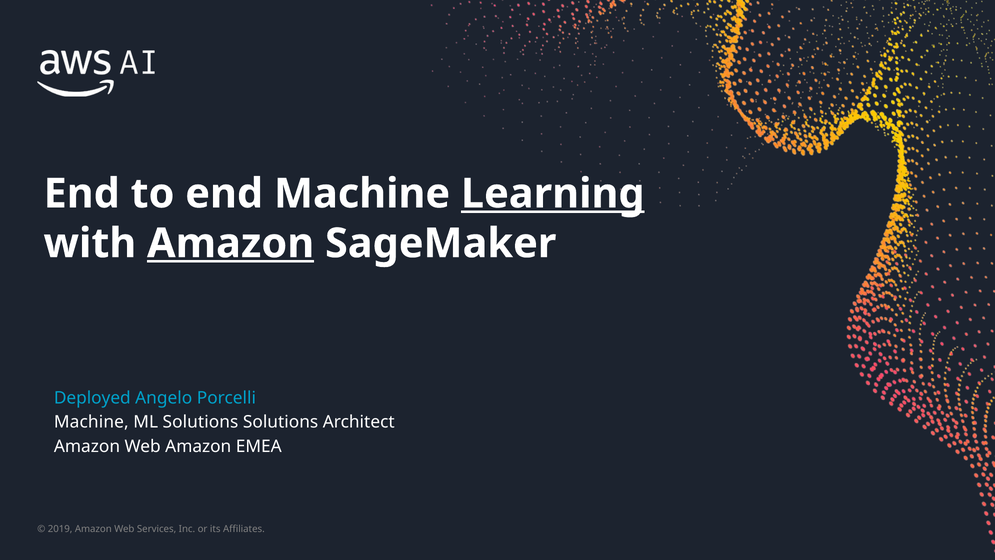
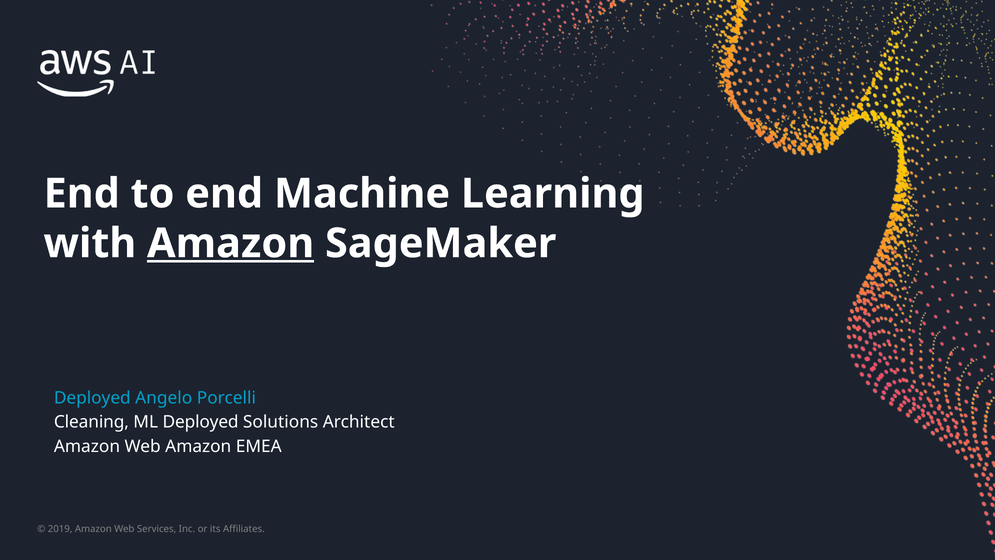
Learning underline: present -> none (553, 194)
Machine: Machine -> Cleaning (91, 422)
ML Solutions: Solutions -> Deployed (201, 422)
